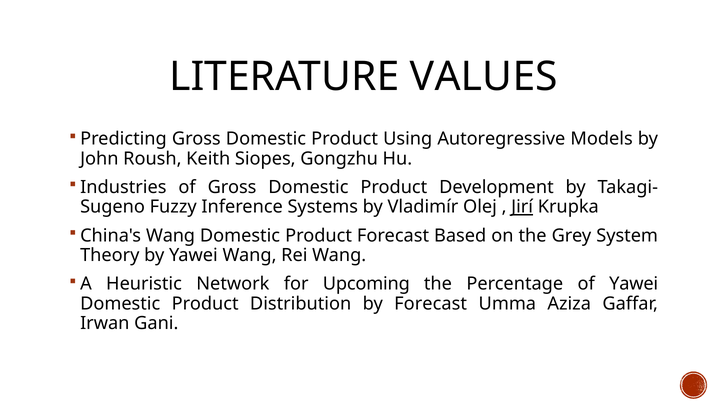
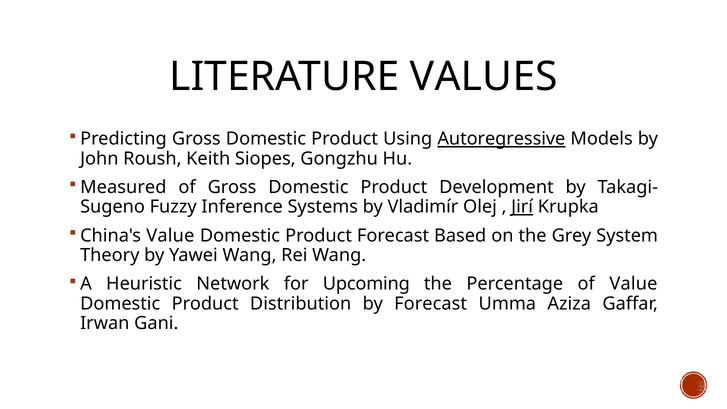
Autoregressive underline: none -> present (501, 139)
Industries: Industries -> Measured (123, 187)
China's Wang: Wang -> Value (170, 236)
of Yawei: Yawei -> Value (633, 284)
